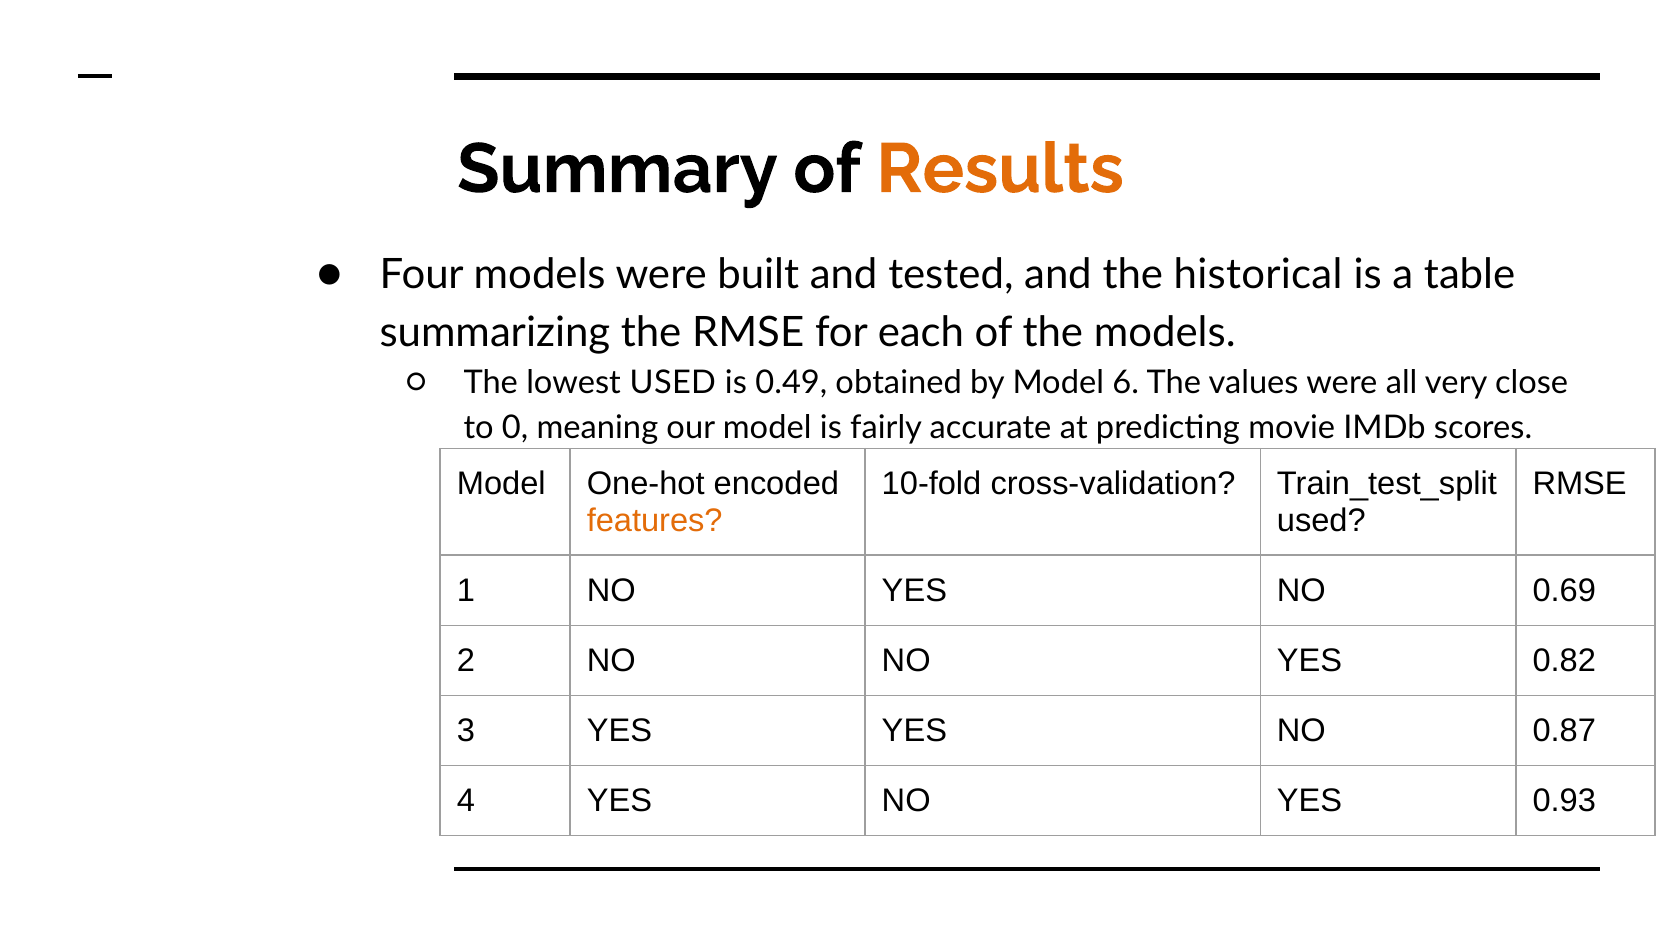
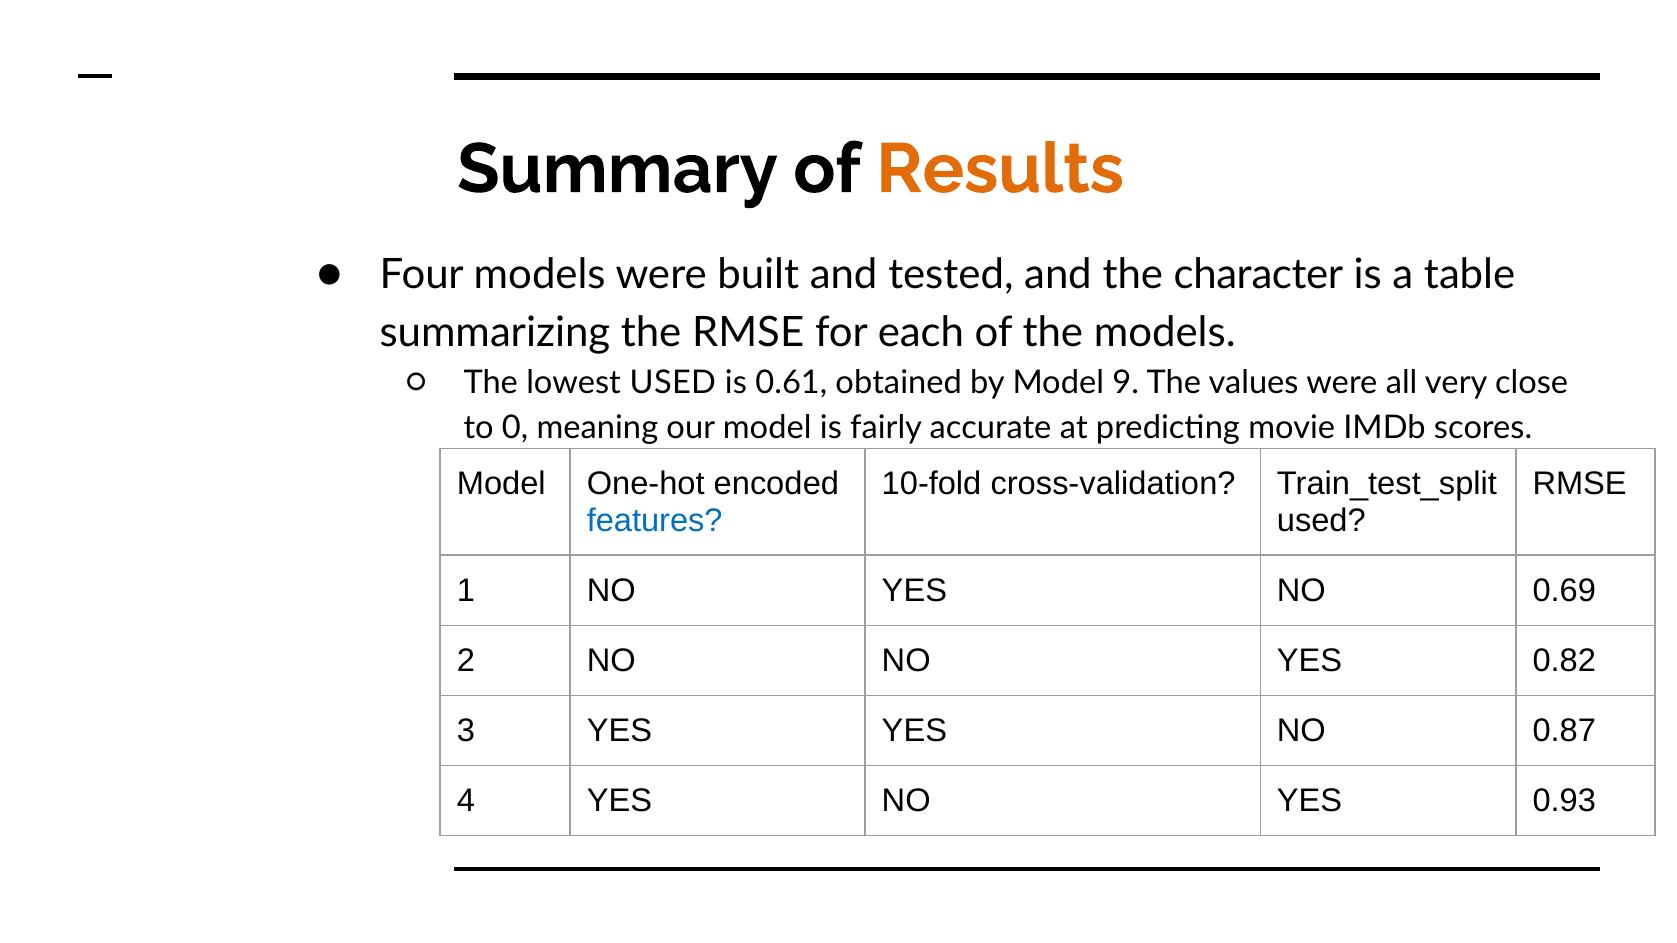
historical: historical -> character (1258, 275)
0.49: 0.49 -> 0.61 (791, 382)
6: 6 -> 9 (1126, 382)
features colour: orange -> blue (655, 521)
